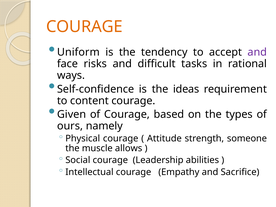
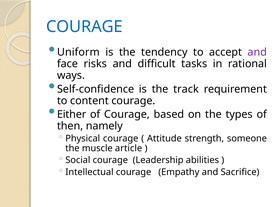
COURAGE colour: orange -> blue (84, 27)
ideas: ideas -> track (186, 89)
Given: Given -> Either (72, 114)
ours: ours -> then (70, 126)
allows: allows -> article (129, 148)
